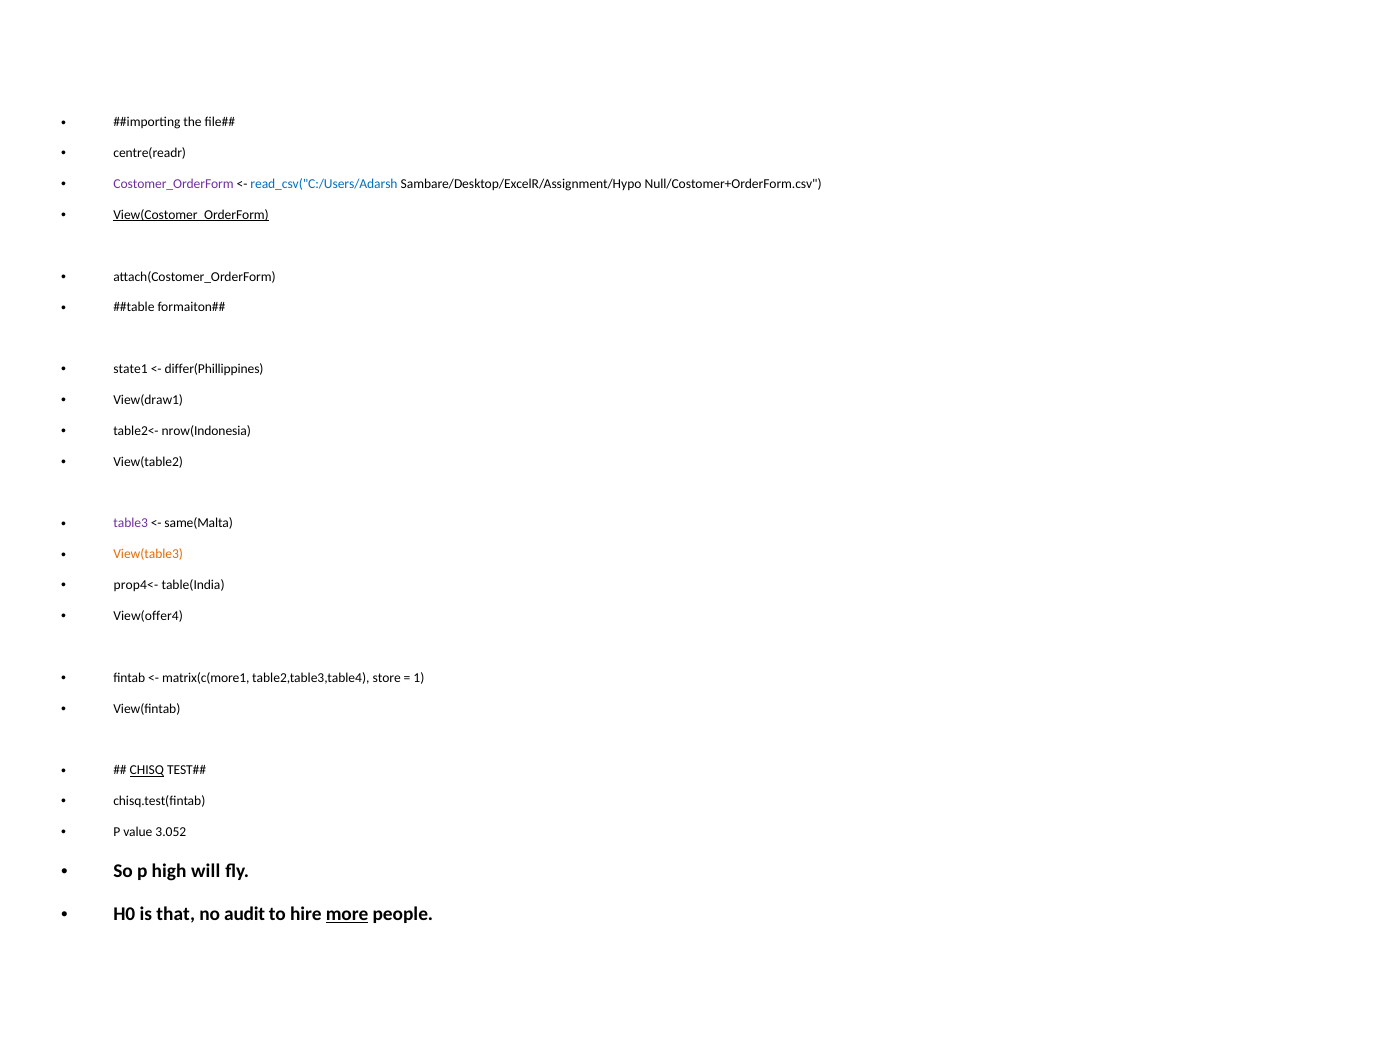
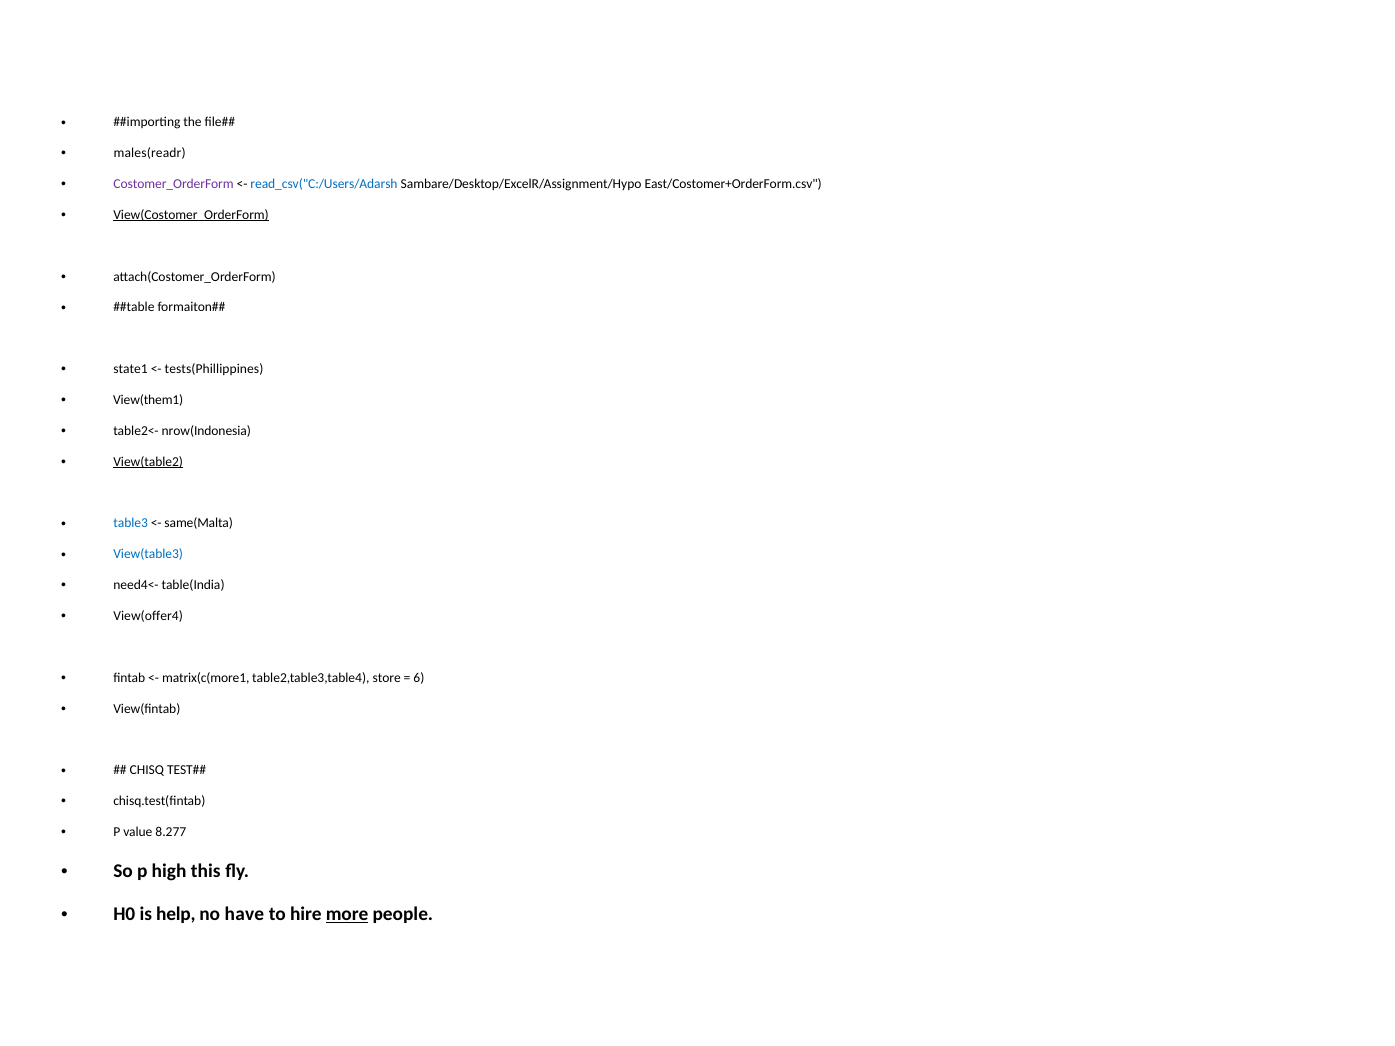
centre(readr: centre(readr -> males(readr (150, 153)
Null/Costomer+OrderForm.csv: Null/Costomer+OrderForm.csv -> East/Costomer+OrderForm.csv (733, 184)
differ(Phillippines: differ(Phillippines -> tests(Phillippines (214, 369)
View(draw1: View(draw1 -> View(them1 (148, 400)
View(table2 underline: none -> present (148, 462)
table3 colour: purple -> blue (131, 524)
View(table3 colour: orange -> blue (148, 554)
prop4<-: prop4<- -> need4<- (136, 585)
1: 1 -> 6 (419, 678)
CHISQ underline: present -> none (147, 771)
3.052: 3.052 -> 8.277 (171, 832)
will: will -> this (206, 872)
that: that -> help (176, 915)
audit: audit -> have (244, 915)
